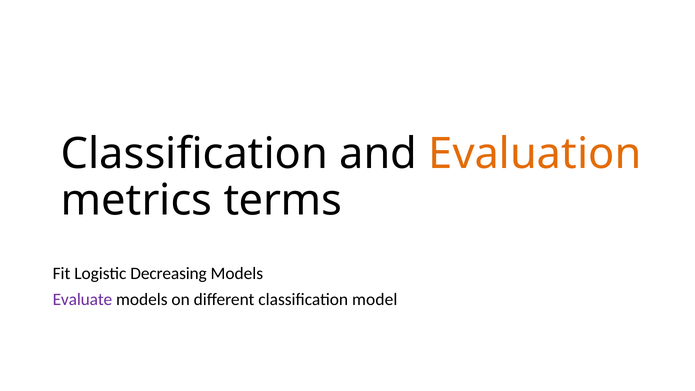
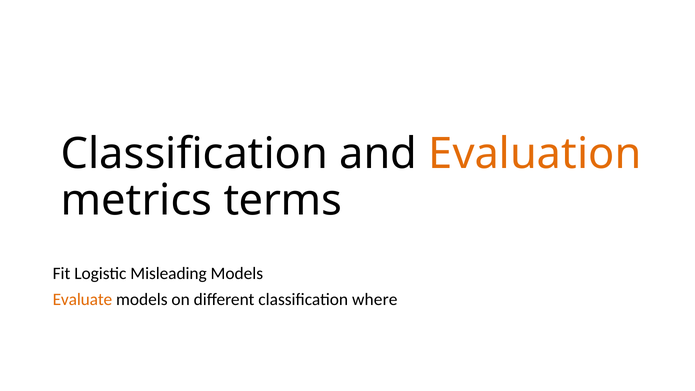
Decreasing: Decreasing -> Misleading (169, 274)
Evaluate colour: purple -> orange (82, 300)
model: model -> where (375, 300)
